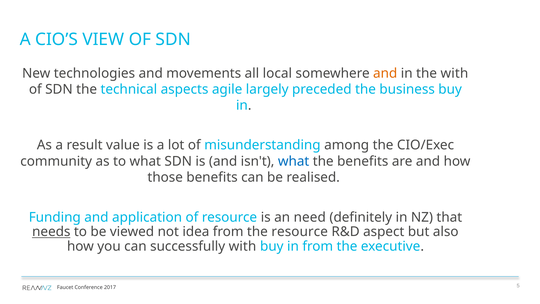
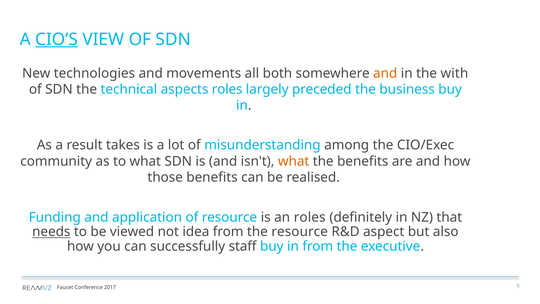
CIO’S underline: none -> present (57, 39)
local: local -> both (277, 73)
aspects agile: agile -> roles (227, 89)
value: value -> takes (123, 145)
what colour: blue -> orange (294, 161)
an need: need -> roles (310, 217)
successfully with: with -> staff (243, 246)
